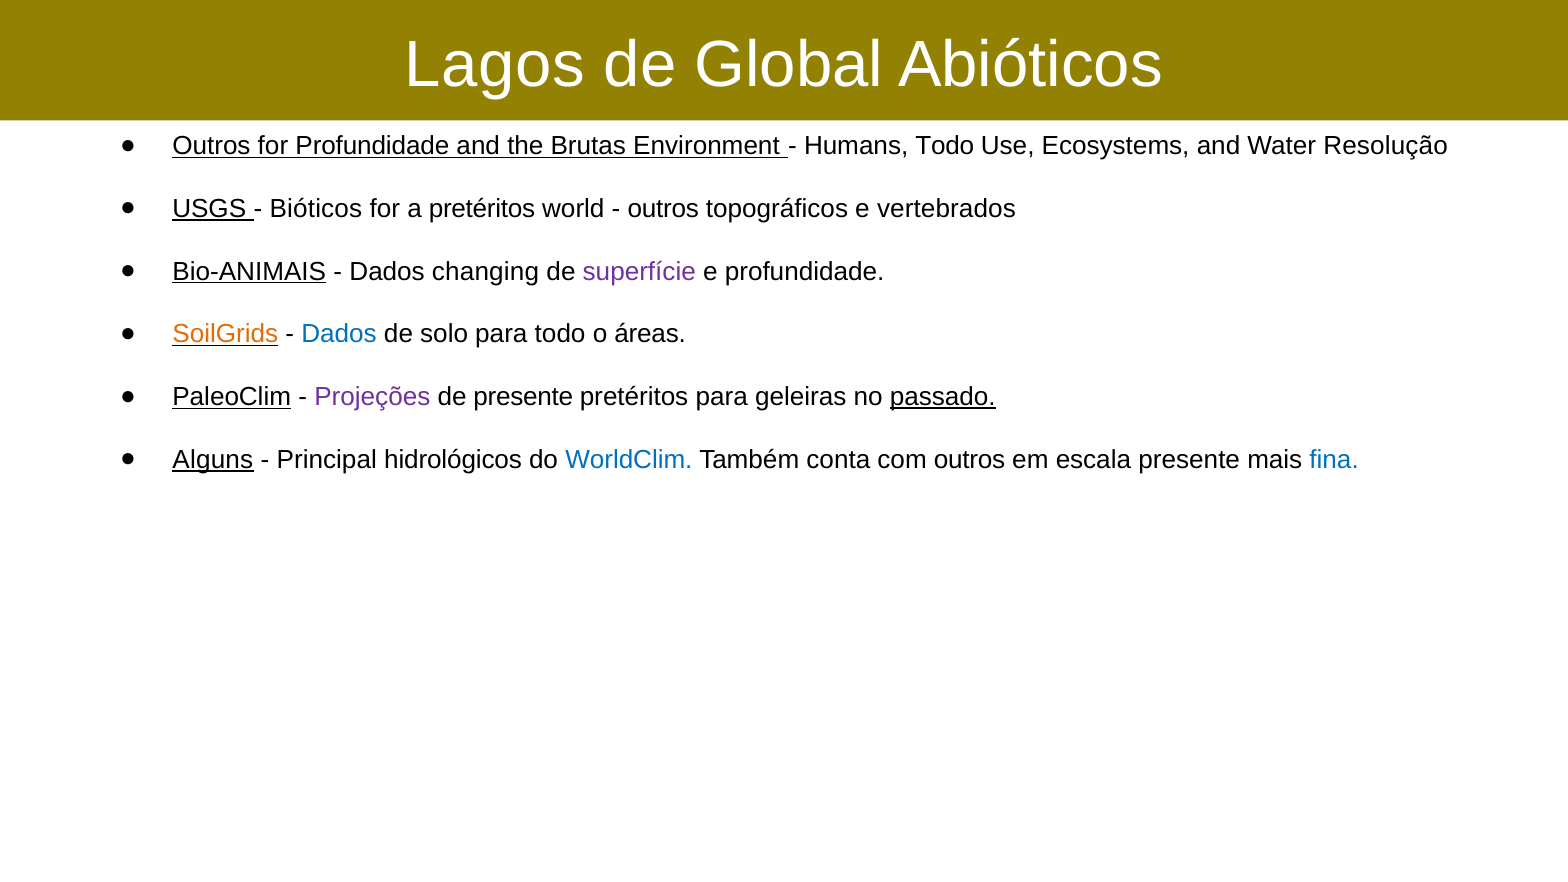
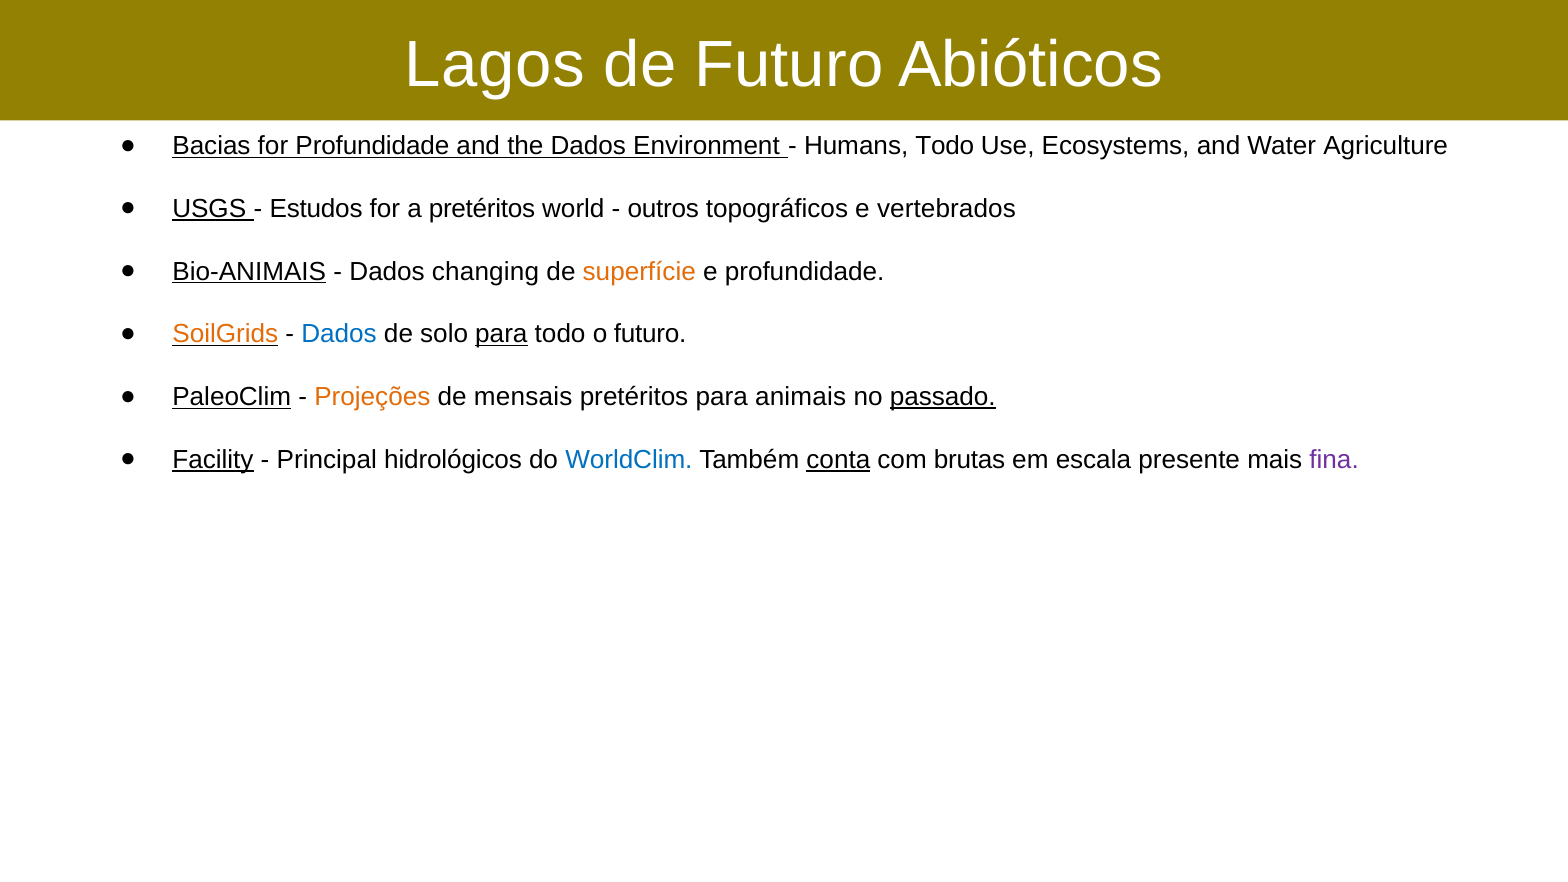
de Global: Global -> Futuro (789, 65)
Outros: Outros -> Bacias (211, 146)
the Brutas: Brutas -> Dados (588, 146)
Resolução: Resolução -> Agriculture (1386, 146)
Bióticos: Bióticos -> Estudos (316, 209)
superfície colour: purple -> orange (639, 271)
para underline: none -> present (501, 334)
o áreas: áreas -> futuro (650, 334)
Projeções colour: purple -> orange (372, 397)
de presente: presente -> mensais (523, 397)
geleiras: geleiras -> animais (801, 397)
Alguns: Alguns -> Facility (213, 460)
conta underline: none -> present (838, 460)
com outros: outros -> brutas (970, 460)
fina colour: blue -> purple (1334, 460)
